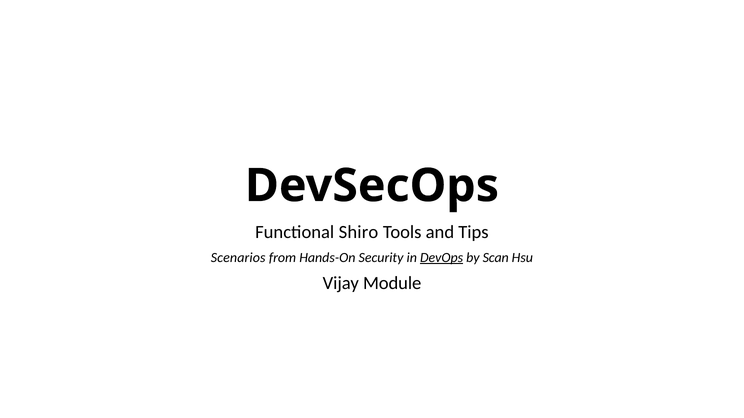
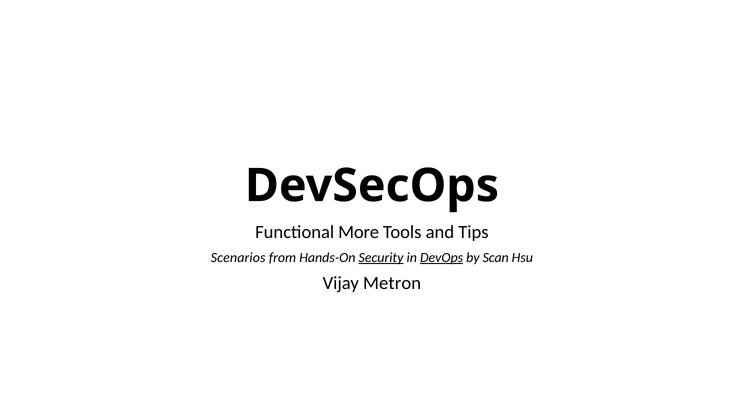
Shiro: Shiro -> More (359, 233)
Security underline: none -> present (381, 258)
Module: Module -> Metron (392, 283)
